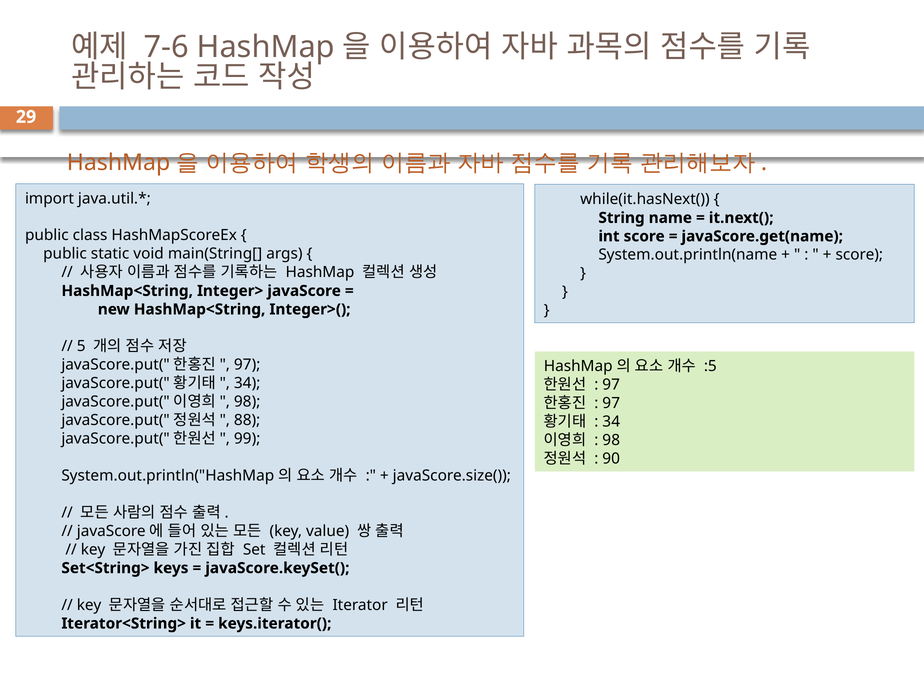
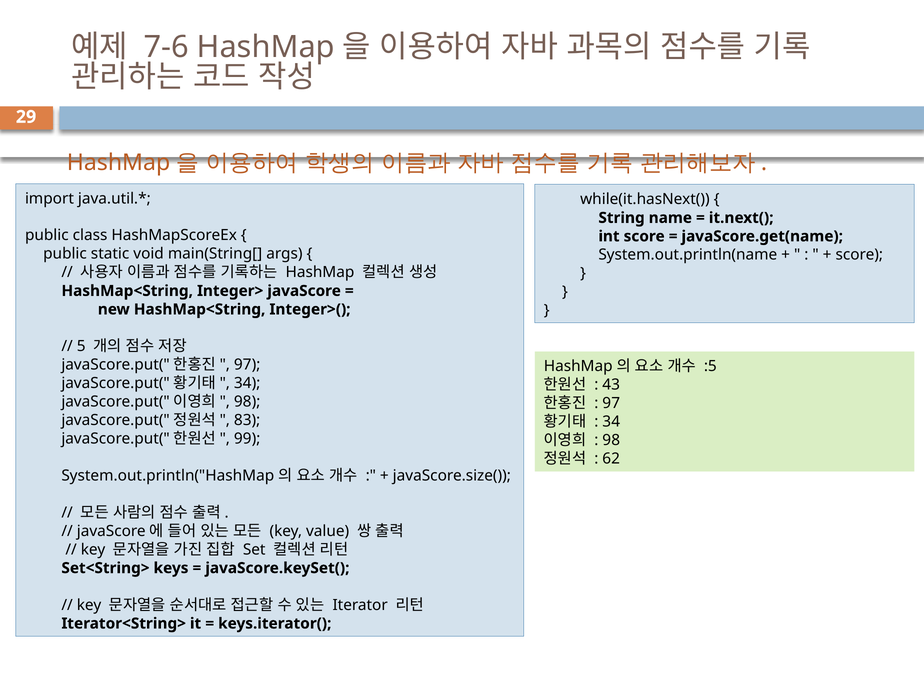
97: 97 -> 43 (611, 385)
88: 88 -> 83 (247, 420)
90: 90 -> 62 (611, 459)
